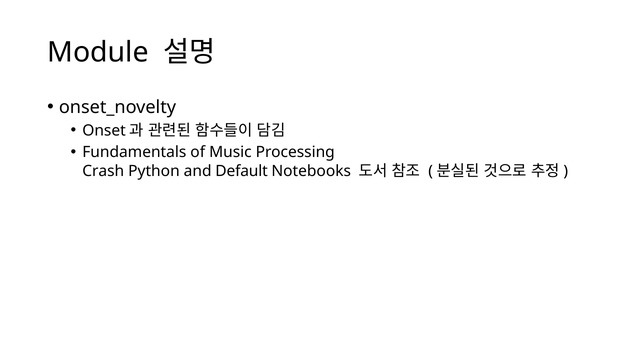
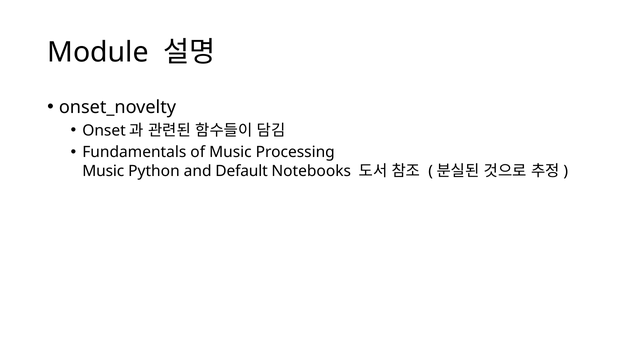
Crash: Crash -> Music (103, 171)
